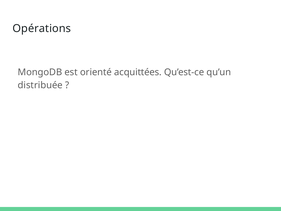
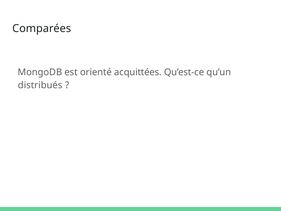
Opérations: Opérations -> Comparées (42, 28)
distribuée: distribuée -> distribués (40, 85)
